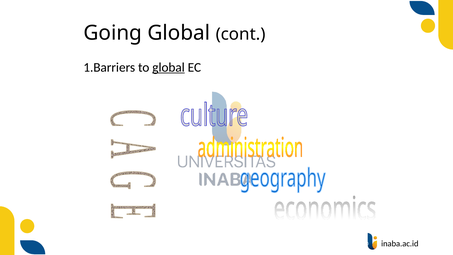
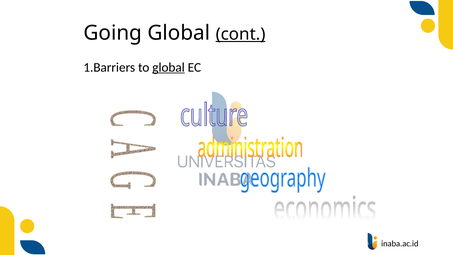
cont underline: none -> present (241, 34)
